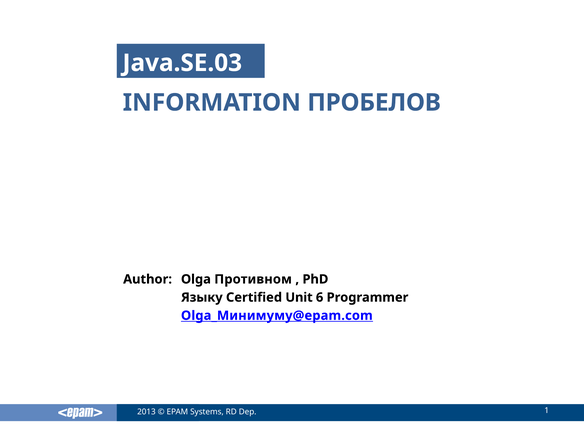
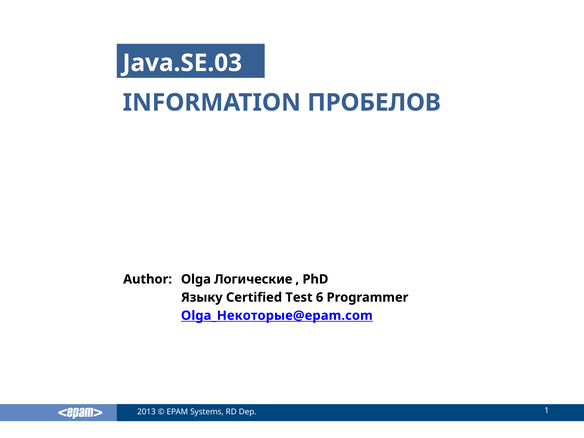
Противном: Противном -> Логические (253, 279)
Unit: Unit -> Test (299, 297)
Olga_Минимуму@epam.com: Olga_Минимуму@epam.com -> Olga_Некоторые@epam.com (277, 316)
